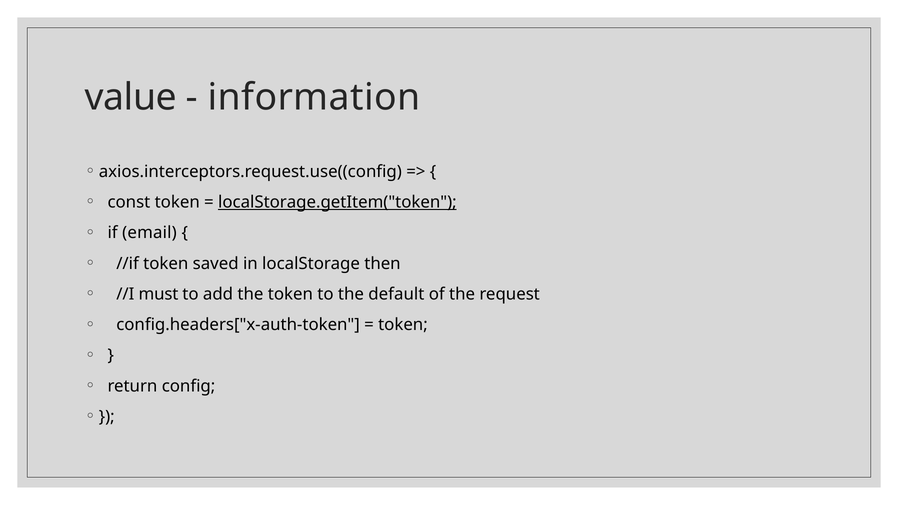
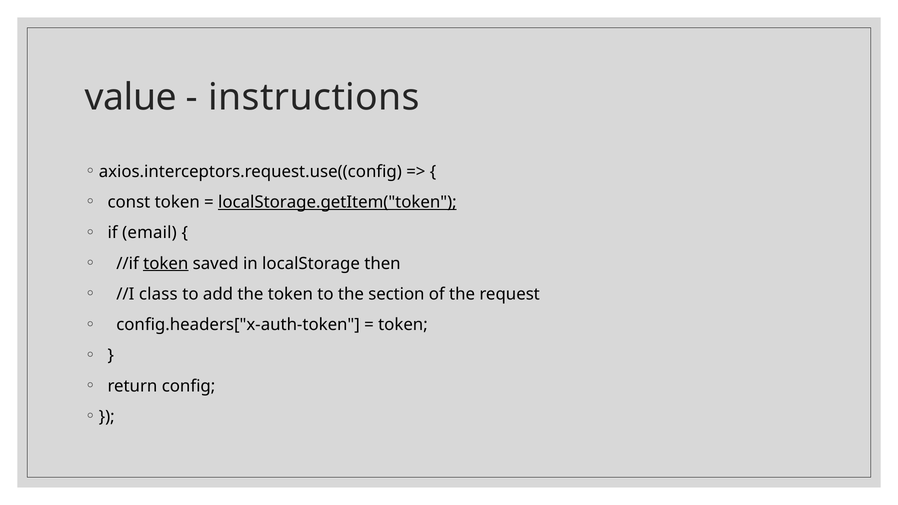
information: information -> instructions (314, 98)
token underline: none -> present (166, 264)
must: must -> class (158, 294)
default: default -> section (396, 294)
